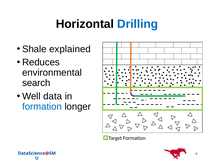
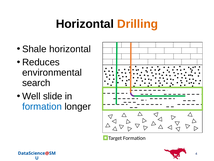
Drilling colour: blue -> orange (138, 24)
Shale explained: explained -> horizontal (70, 49)
data: data -> slide (53, 96)
